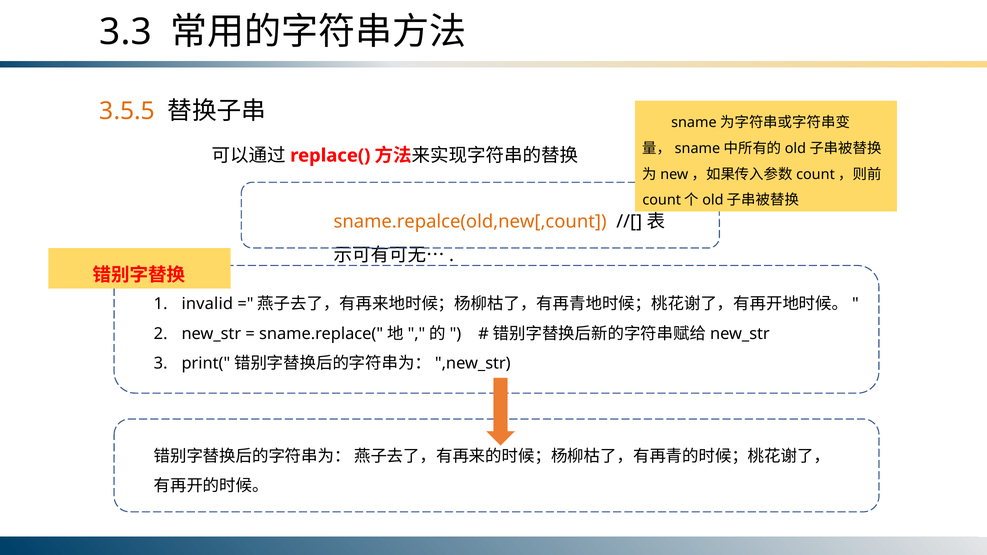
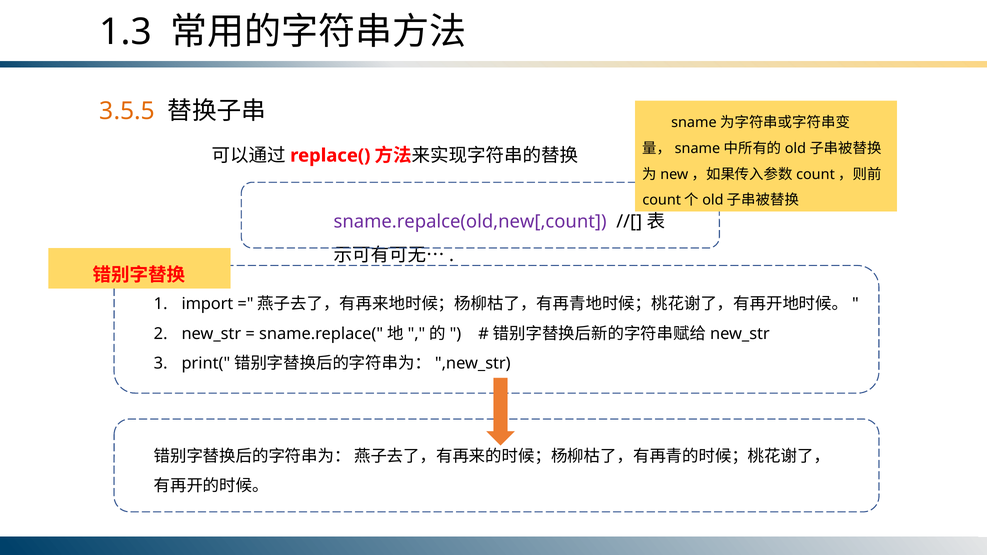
3.3: 3.3 -> 1.3 (126, 32)
sname.repalce(old,new[,count colour: orange -> purple (470, 222)
invalid: invalid -> import (207, 304)
